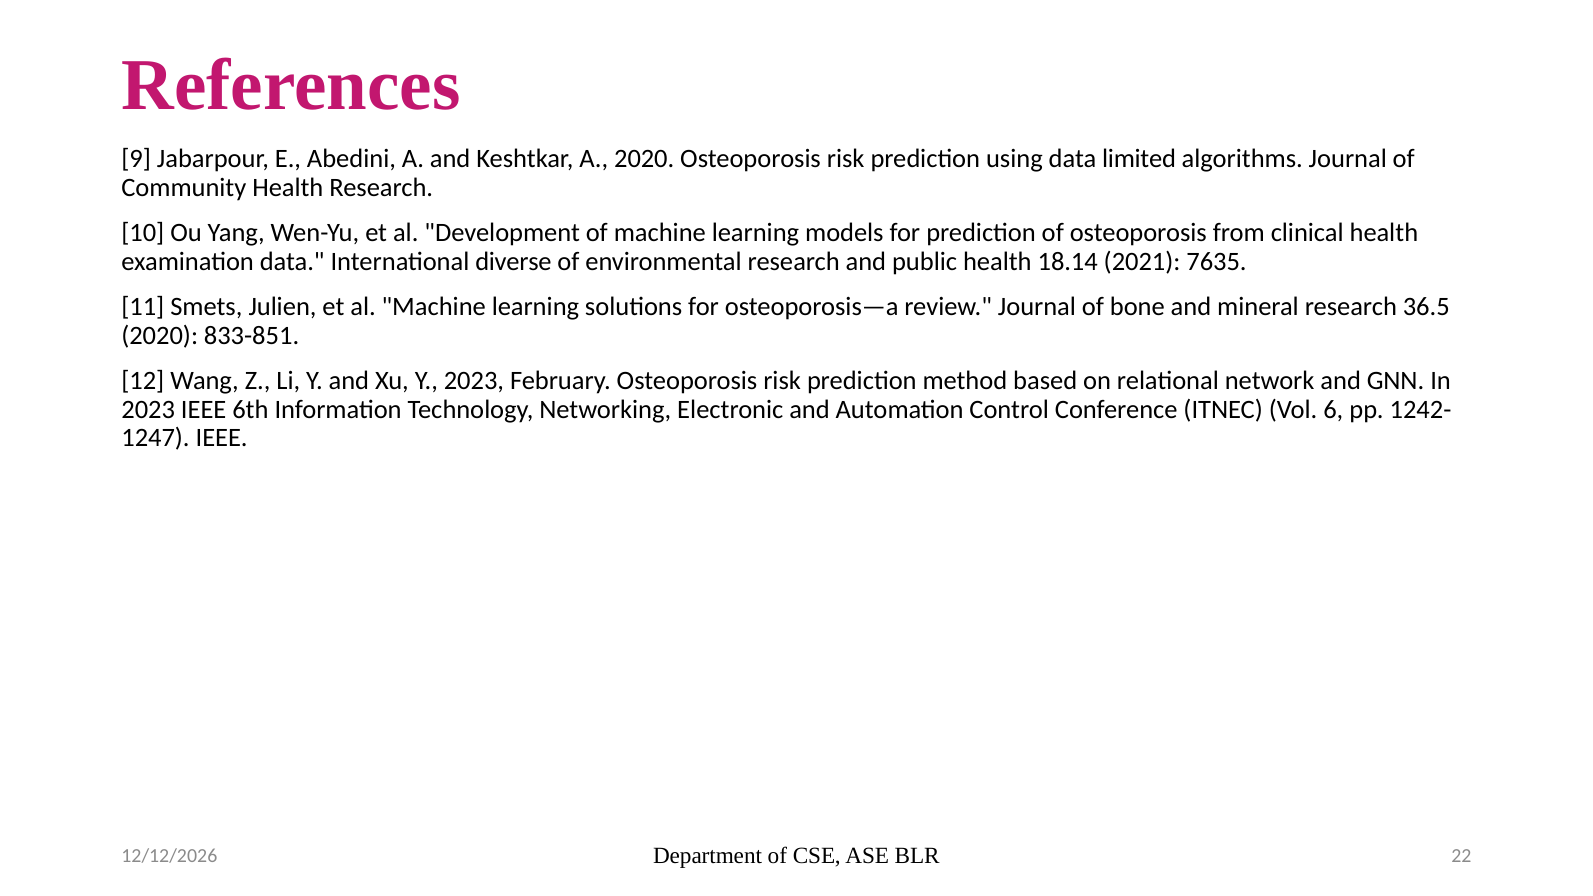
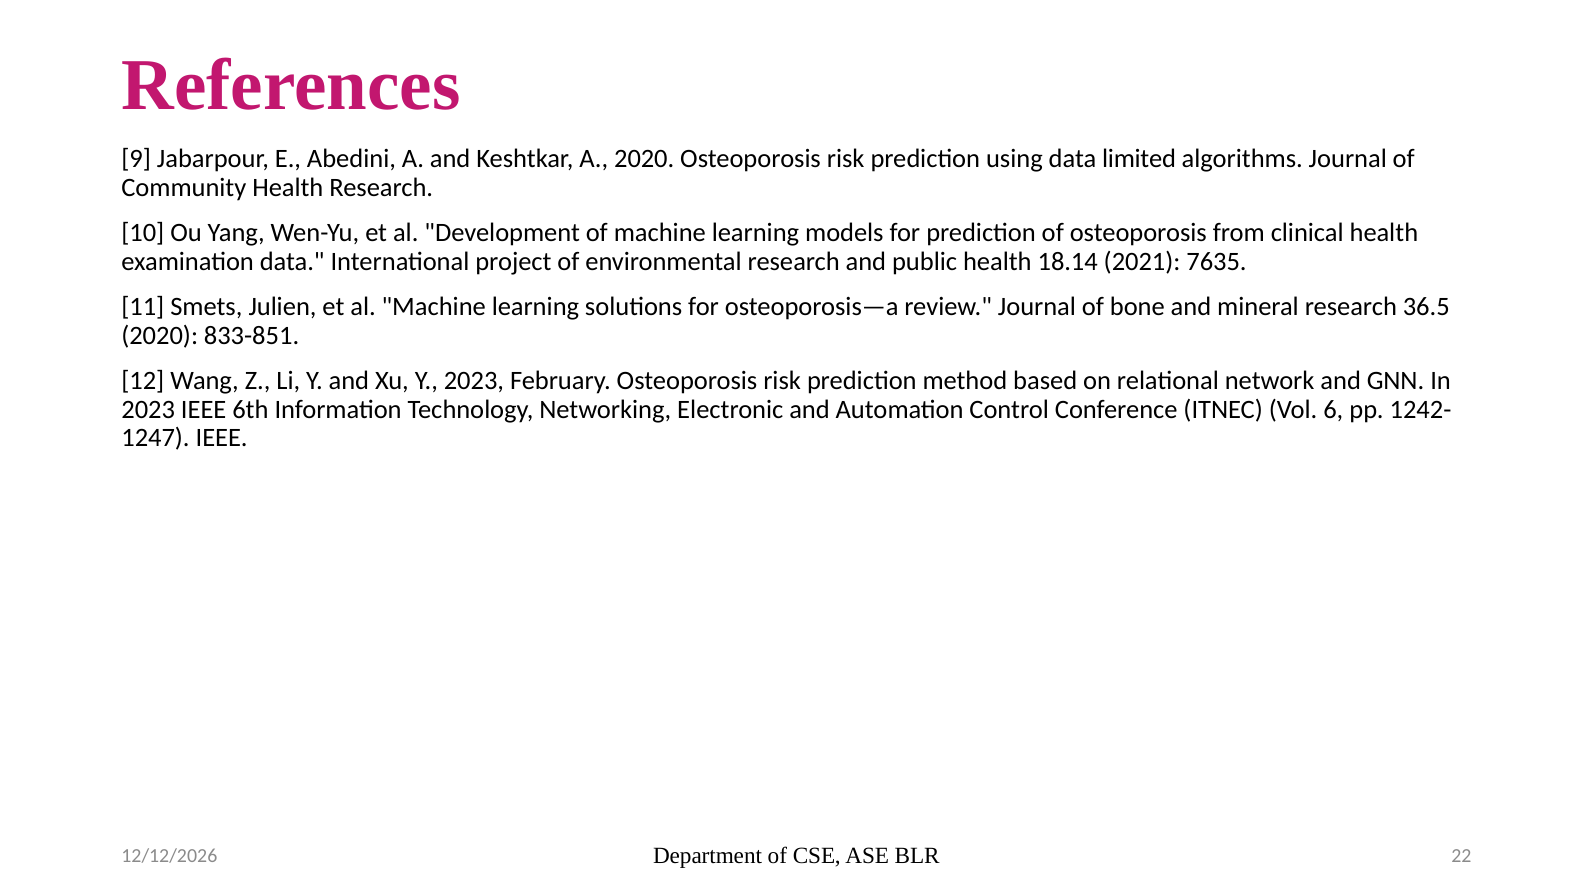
diverse: diverse -> project (513, 262)
